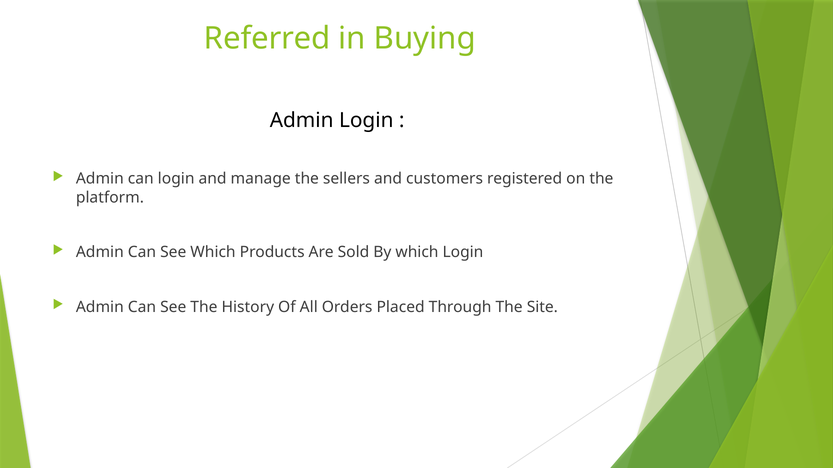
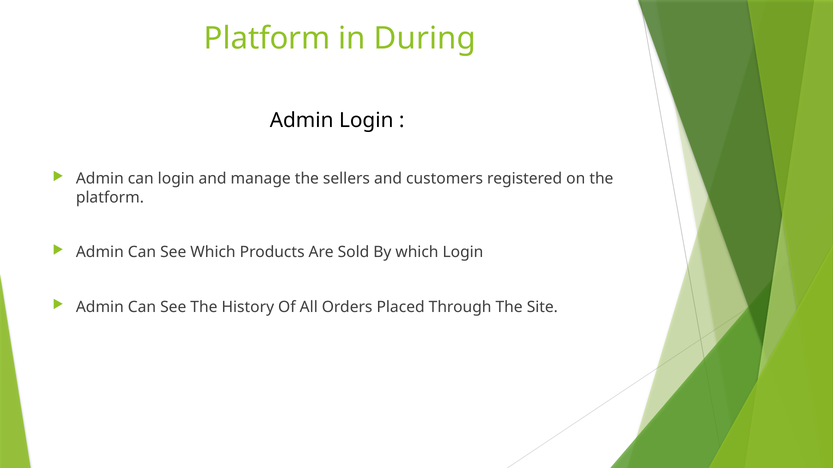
Referred: Referred -> Platform (267, 39)
Buying: Buying -> During (425, 39)
